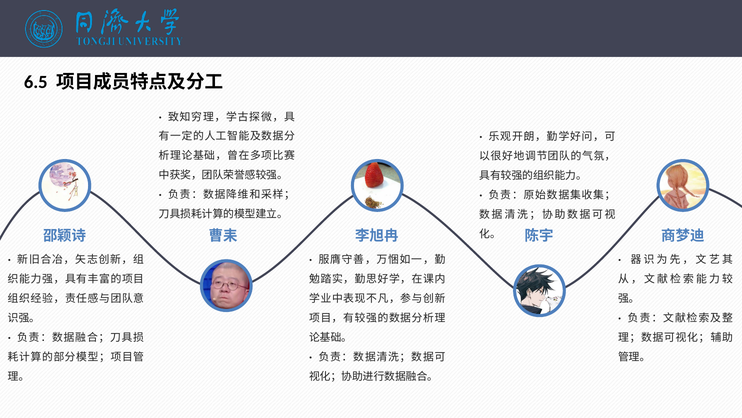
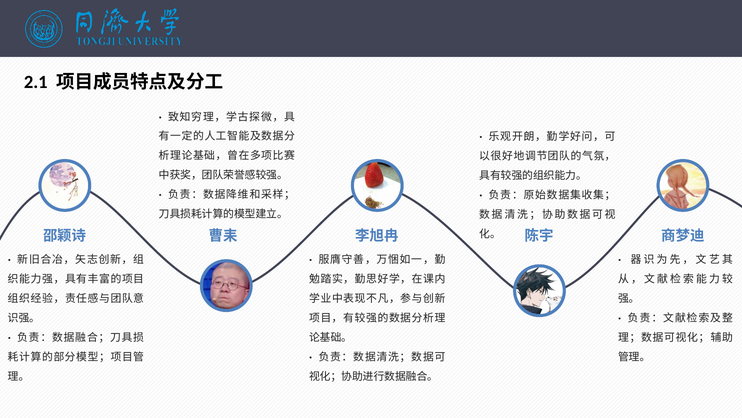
6.5: 6.5 -> 2.1 (36, 82)
